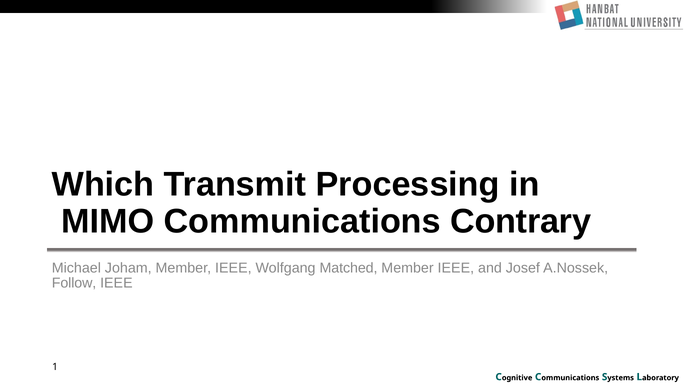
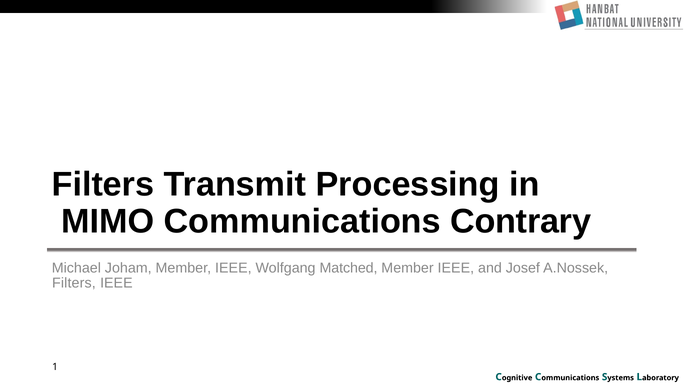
Which: Which -> Filters (103, 184)
Follow: Follow -> Filters (74, 283)
